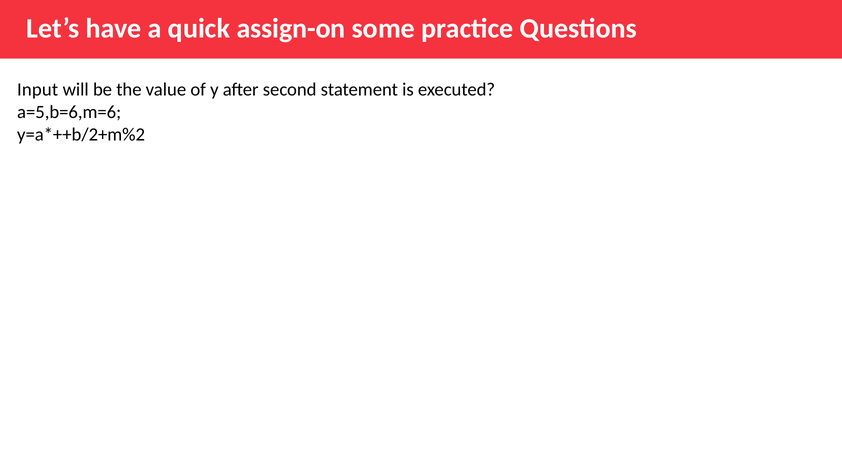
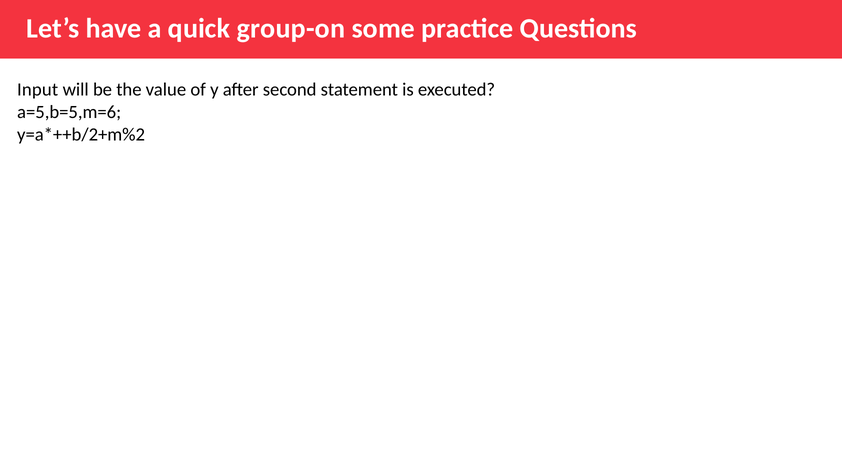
assign-on: assign-on -> group-on (291, 28)
a=5,b=6,m=6: a=5,b=6,m=6 -> a=5,b=5,m=6 (69, 112)
